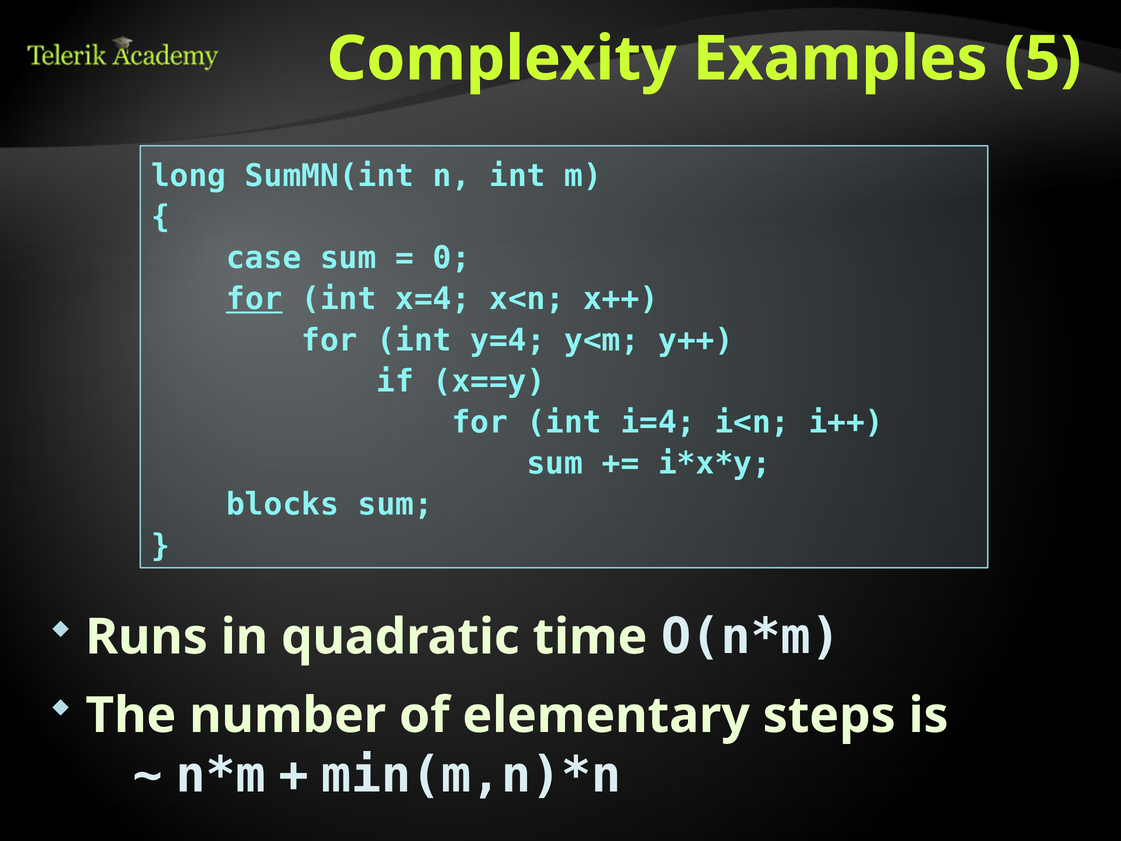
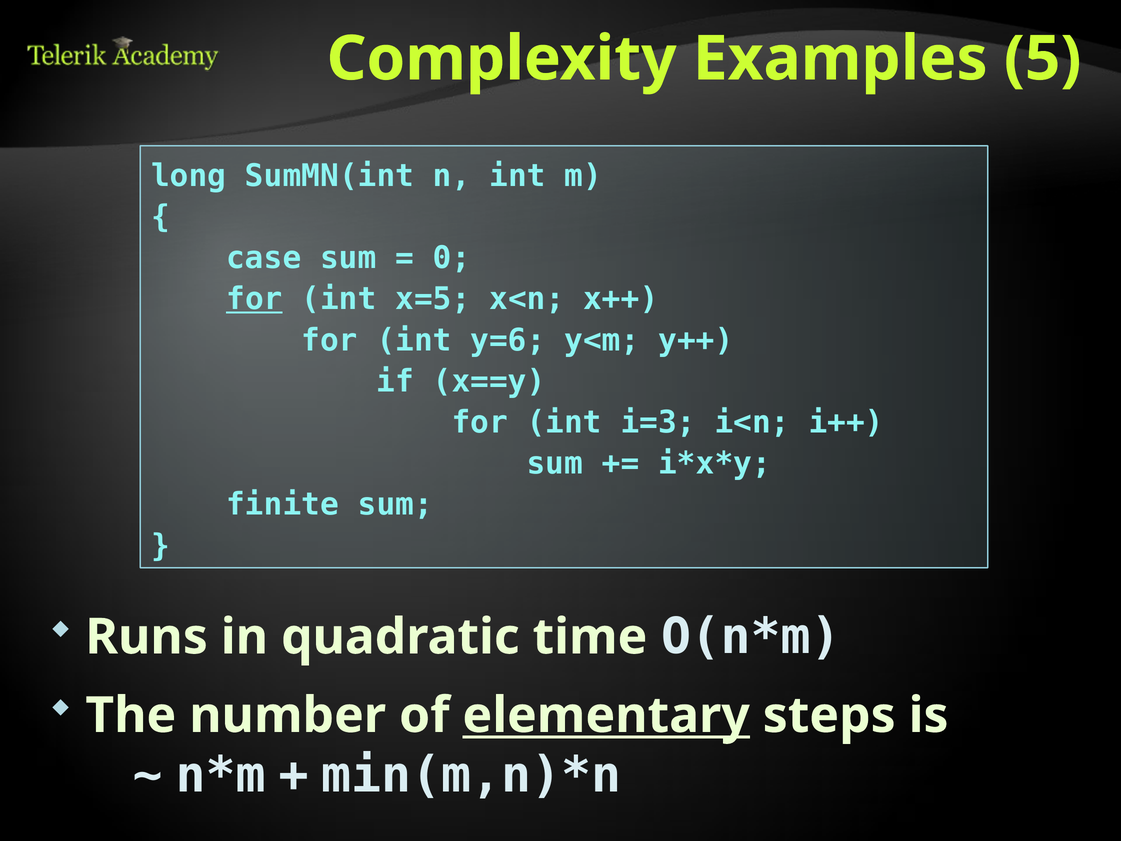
x=4: x=4 -> x=5 (433, 299)
y=4: y=4 -> y=6 (508, 340)
i=4: i=4 -> i=3 (658, 422)
blocks: blocks -> finite (283, 505)
elementary underline: none -> present (606, 715)
